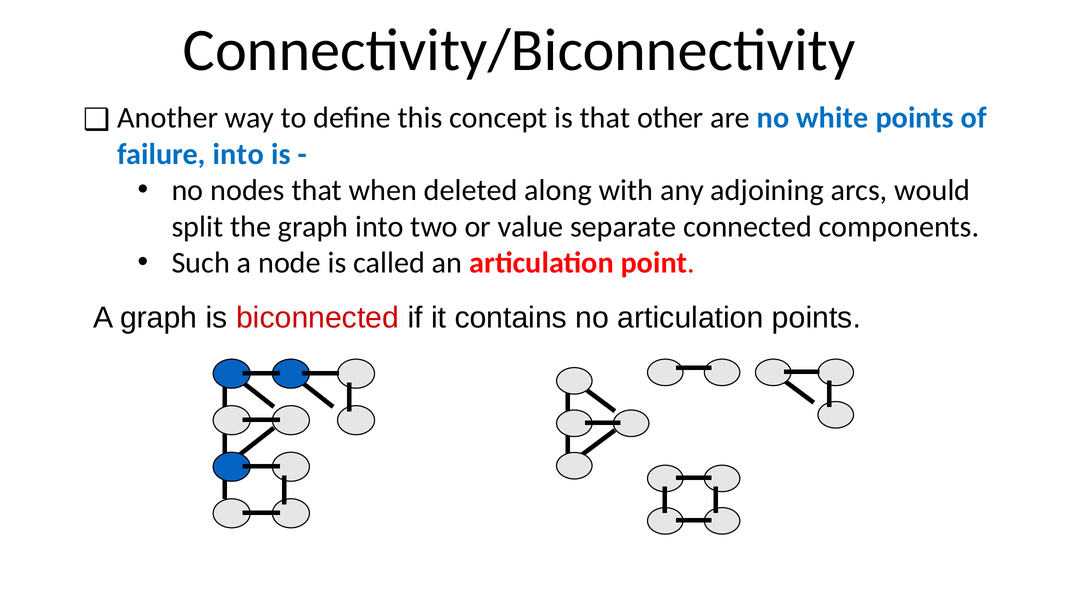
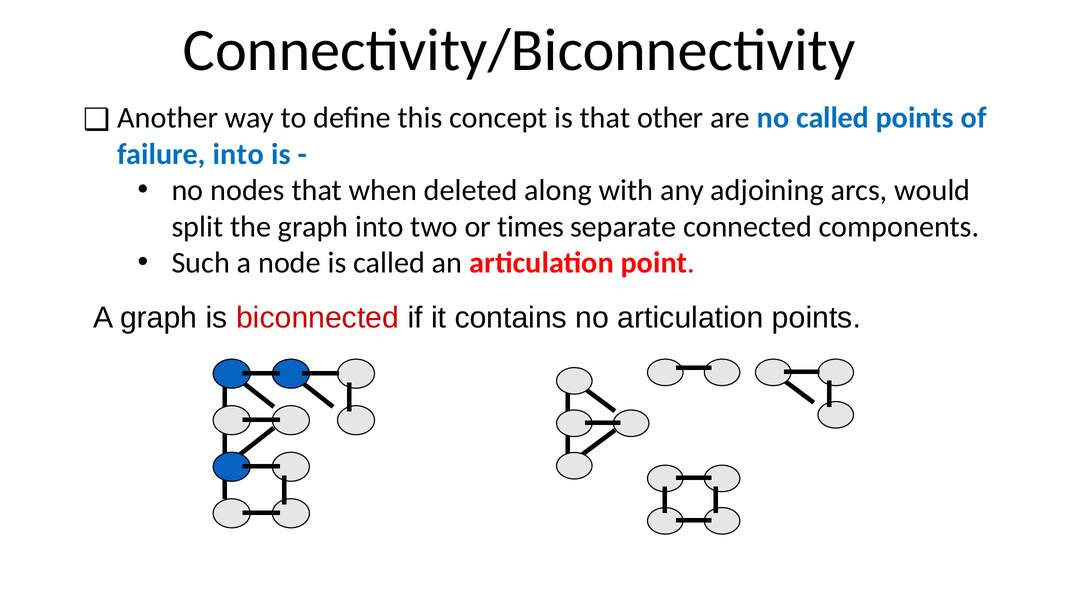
no white: white -> called (833, 118)
value: value -> times (531, 227)
